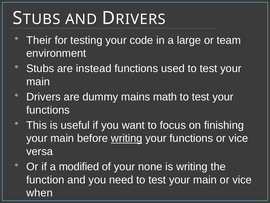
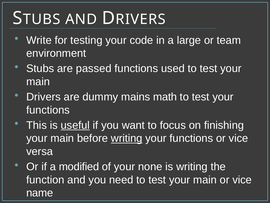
Their: Their -> Write (39, 40)
instead: instead -> passed (94, 68)
useful underline: none -> present (75, 125)
when: when -> name (40, 192)
